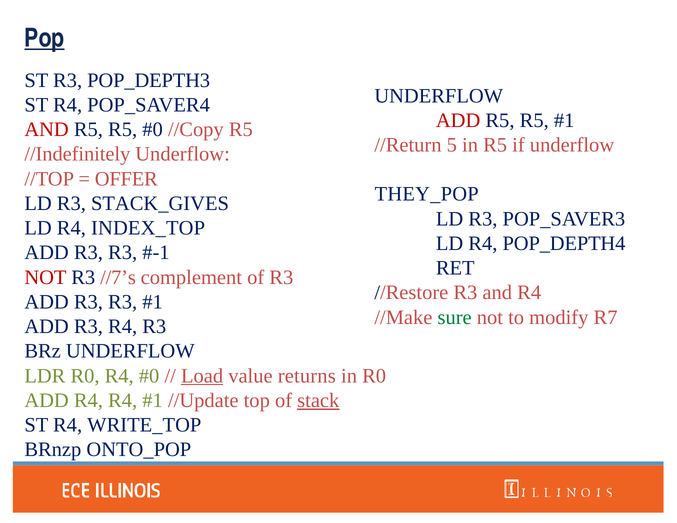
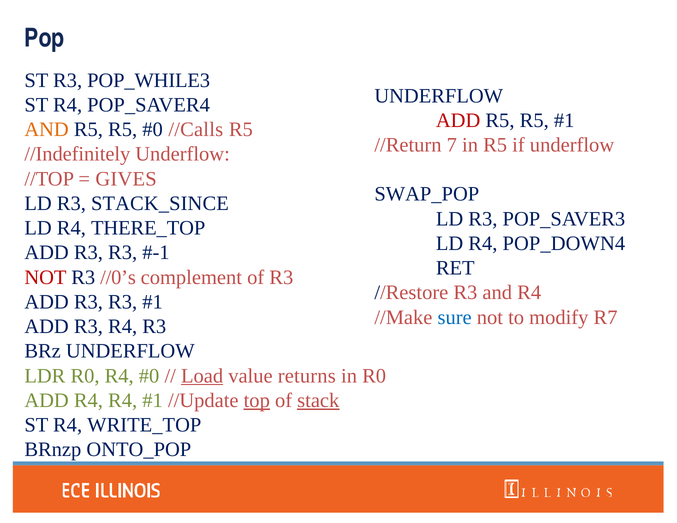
Pop underline: present -> none (44, 38)
POP_DEPTH3: POP_DEPTH3 -> POP_WHILE3 (149, 80)
AND colour: red -> orange (47, 130)
//Copy: //Copy -> //Calls (196, 130)
5: 5 -> 7 (452, 145)
OFFER: OFFER -> GIVES (126, 179)
THEY_POP: THEY_POP -> SWAP_POP (427, 194)
STACK_GIVES: STACK_GIVES -> STACK_SINCE (160, 204)
INDEX_TOP: INDEX_TOP -> THERE_TOP (148, 228)
POP_DEPTH4: POP_DEPTH4 -> POP_DOWN4 (564, 244)
//7’s: //7’s -> //0’s (118, 277)
sure colour: green -> blue (455, 317)
top underline: none -> present (257, 400)
